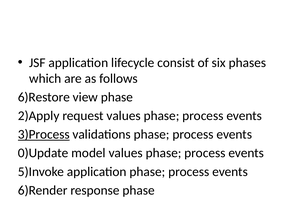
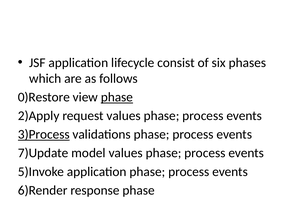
6)Restore: 6)Restore -> 0)Restore (44, 97)
phase underline: none -> present (117, 97)
0)Update: 0)Update -> 7)Update (43, 153)
